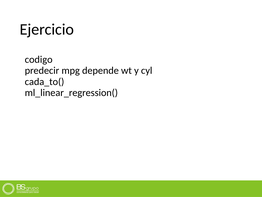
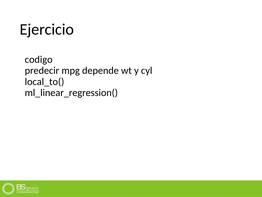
cada_to(: cada_to( -> local_to( (44, 81)
